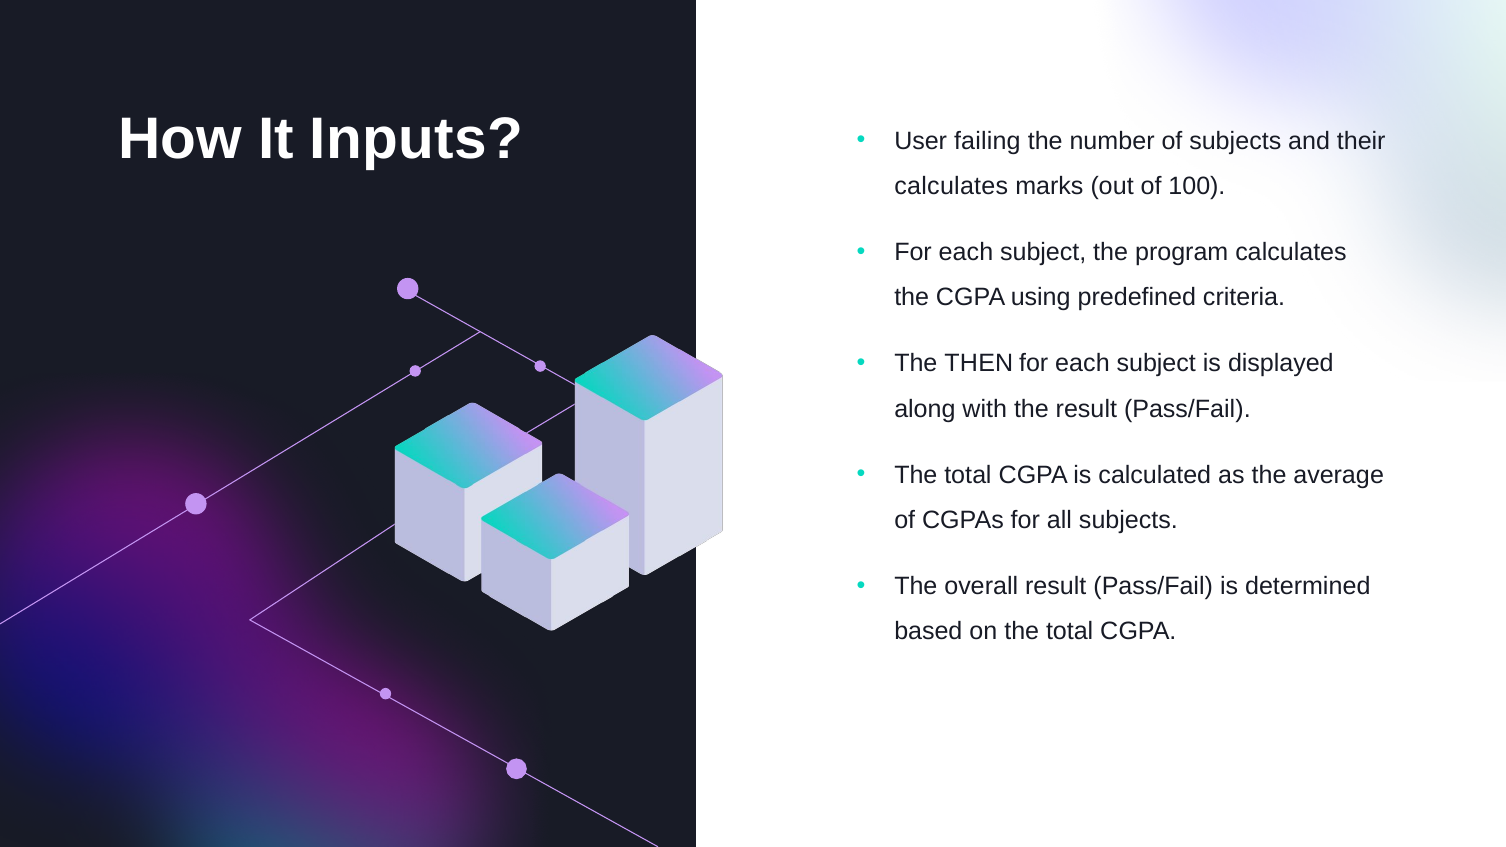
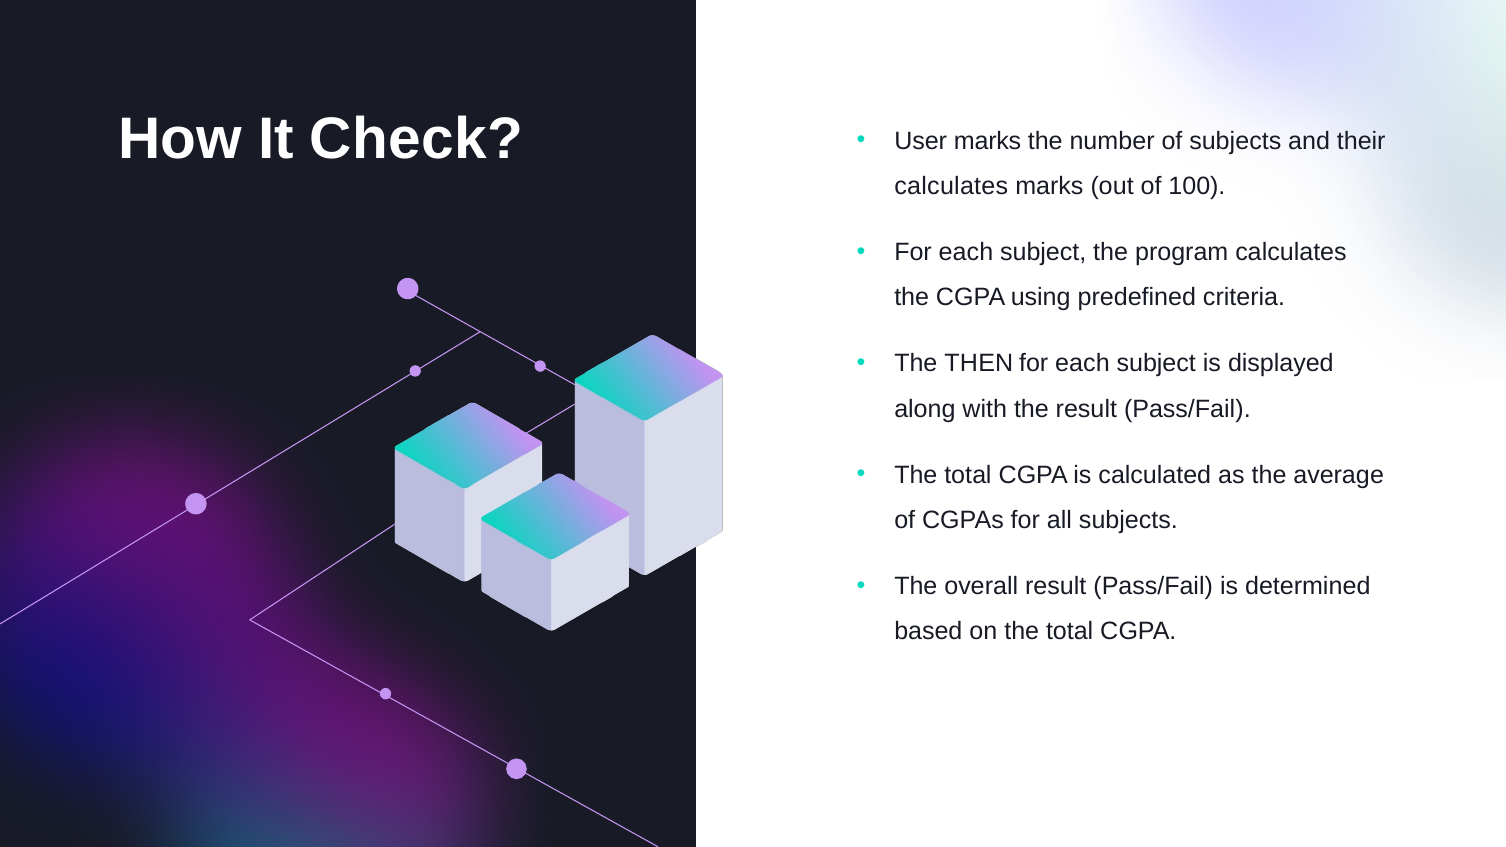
Inputs: Inputs -> Check (416, 139)
User failing: failing -> marks (988, 141)
